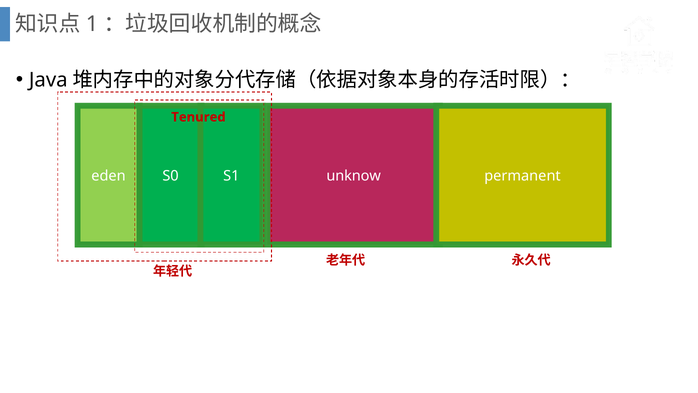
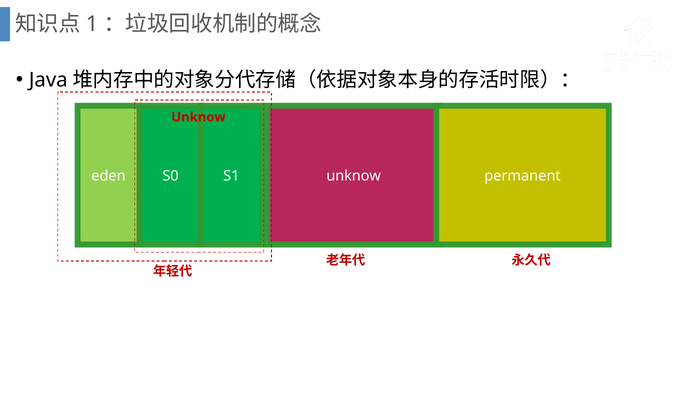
Tenured: Tenured -> Unknow (198, 117)
